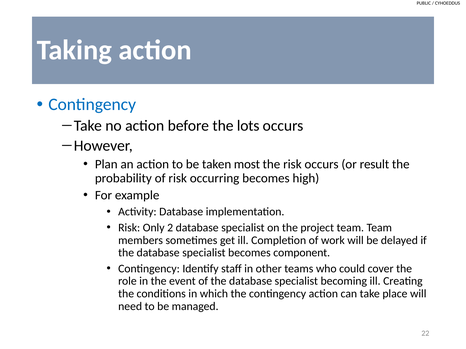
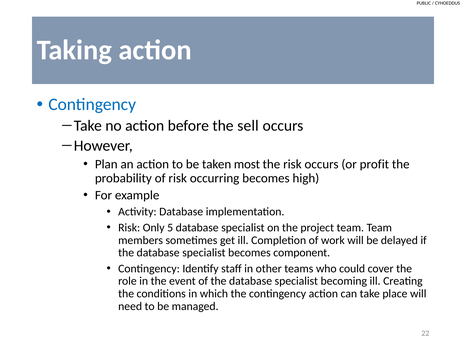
lots: lots -> sell (248, 126)
result: result -> profit (374, 164)
2: 2 -> 5 (170, 228)
